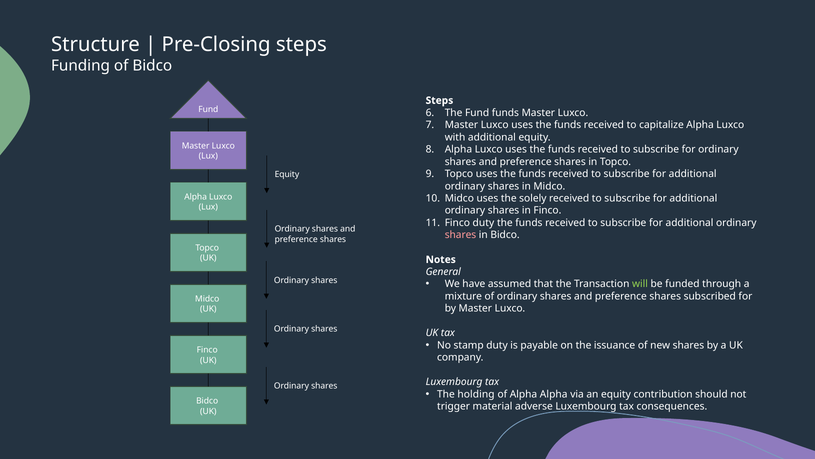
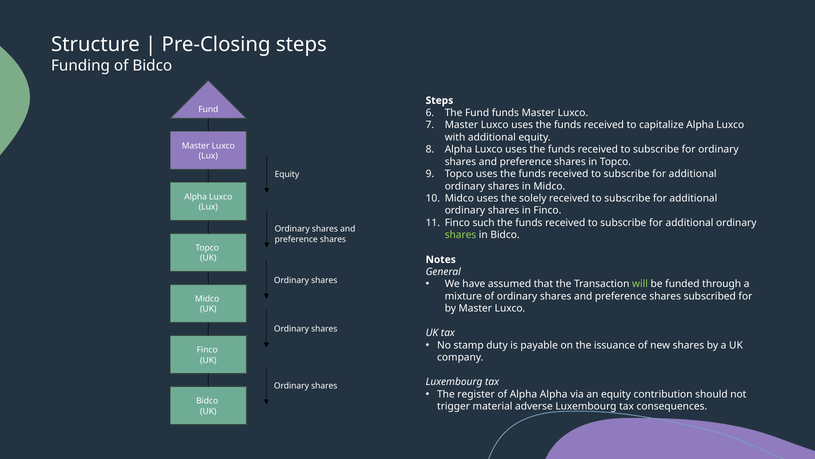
Finco duty: duty -> such (484, 223)
shares colour: pink -> light green (460, 235)
holding: holding -> register (476, 394)
